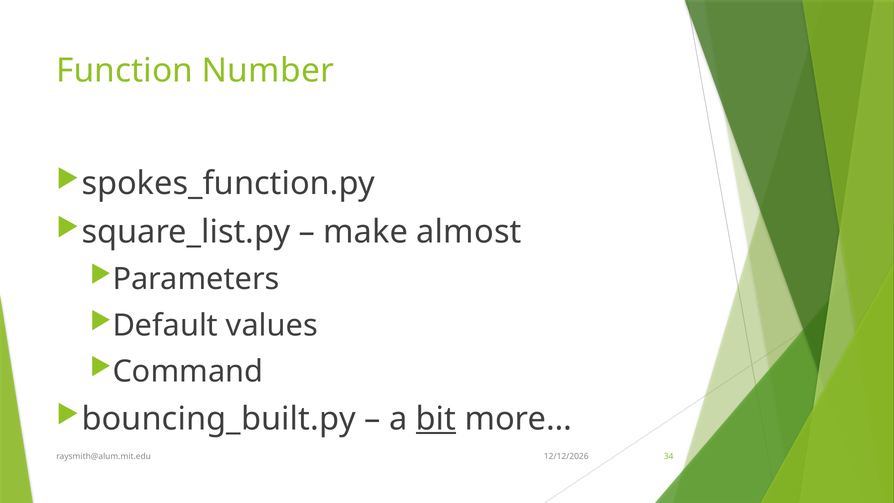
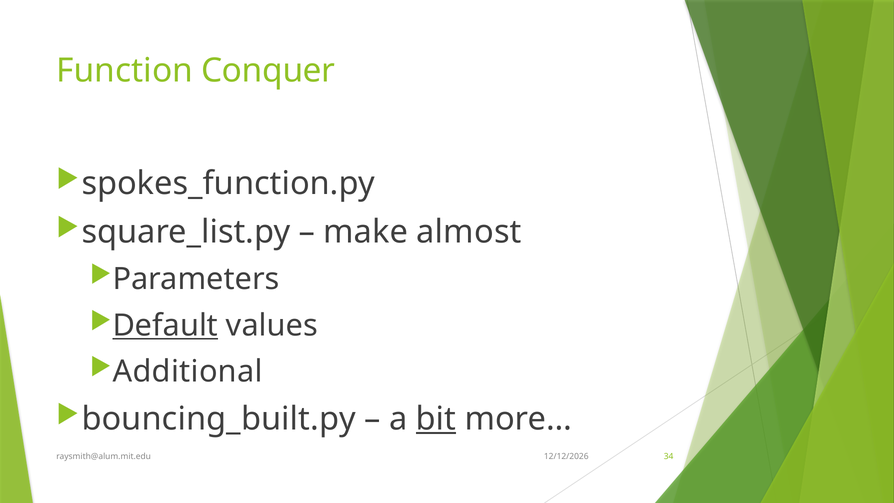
Number: Number -> Conquer (268, 71)
Default underline: none -> present (165, 325)
Command: Command -> Additional (188, 372)
